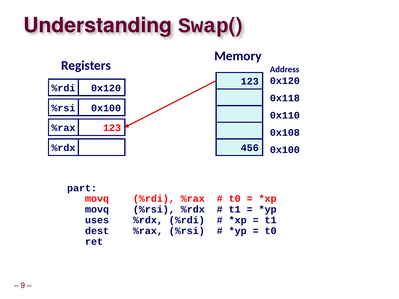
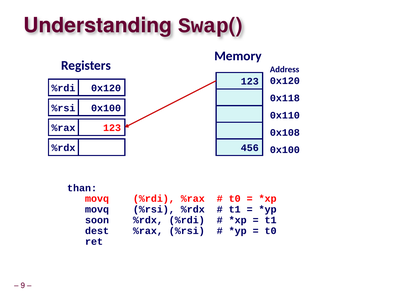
part: part -> than (82, 188)
uses: uses -> soon (97, 220)
